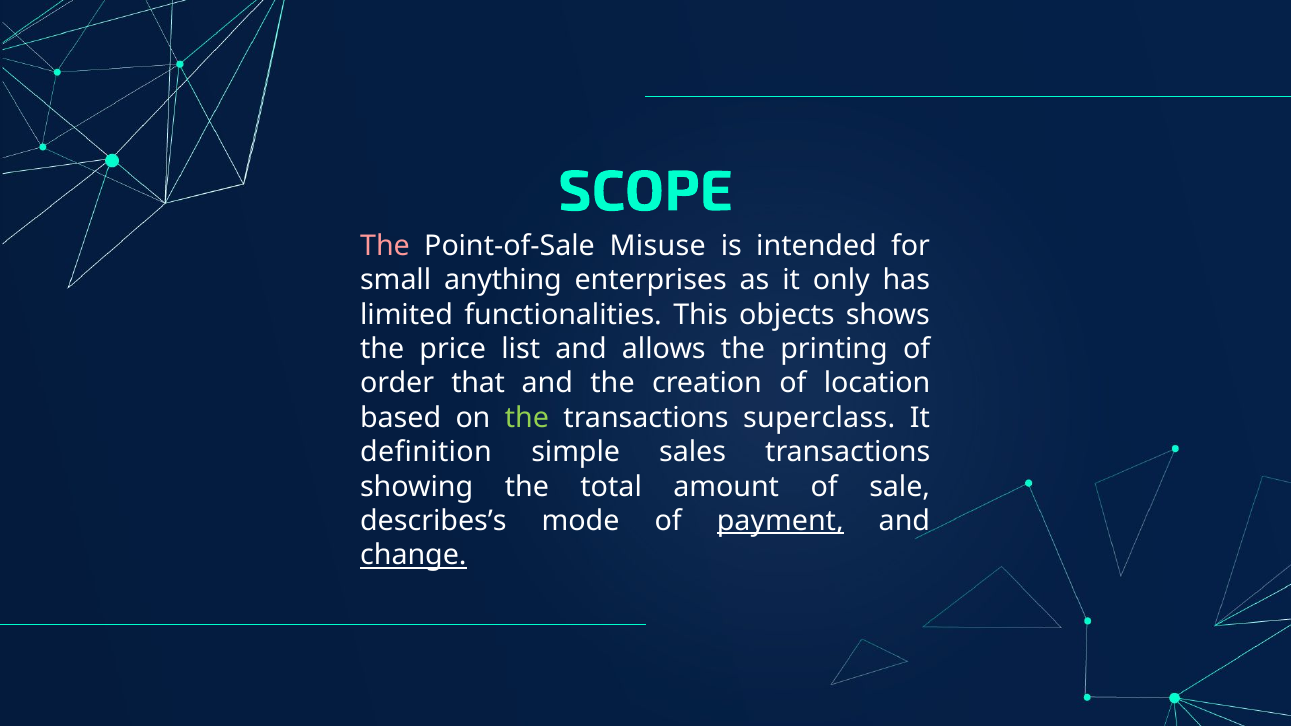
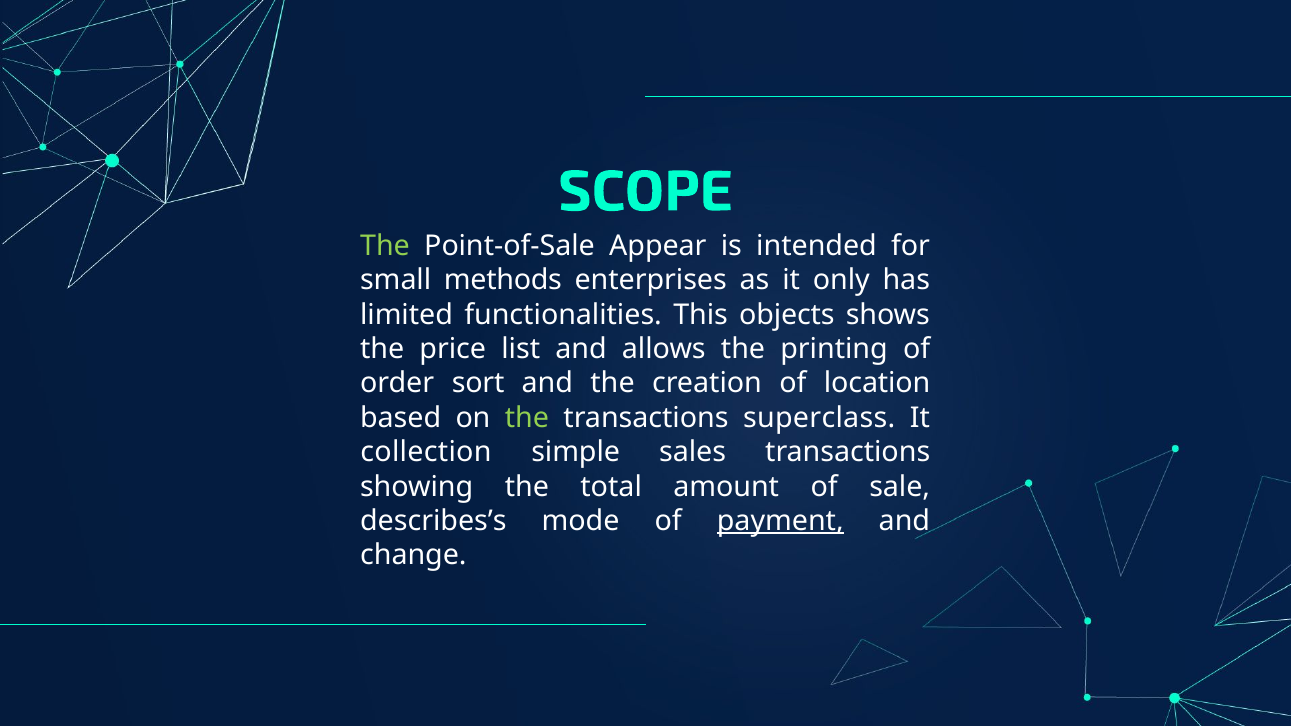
The colour: pink -> light green (385, 246)
Misuse: Misuse -> Appear (658, 246)
anything: anything -> methods (503, 280)
that: that -> sort (478, 384)
definition: definition -> collection (426, 452)
change underline: present -> none (413, 556)
